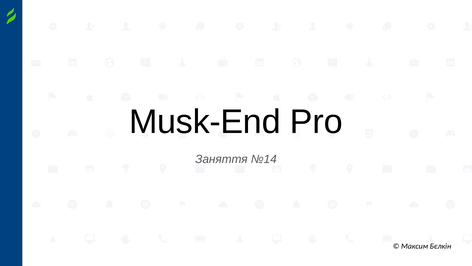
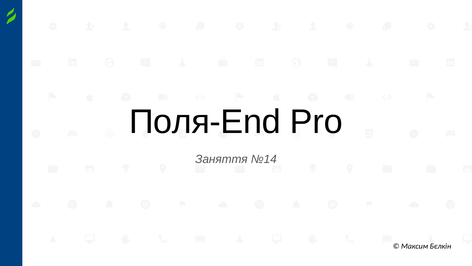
Musk-End: Musk-End -> Поля-End (205, 122)
